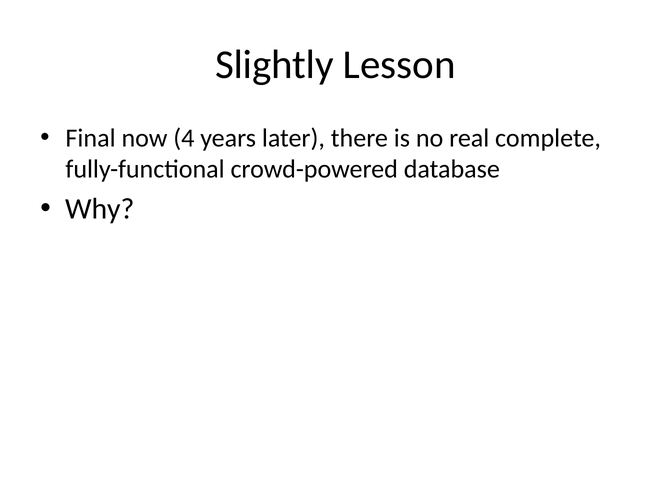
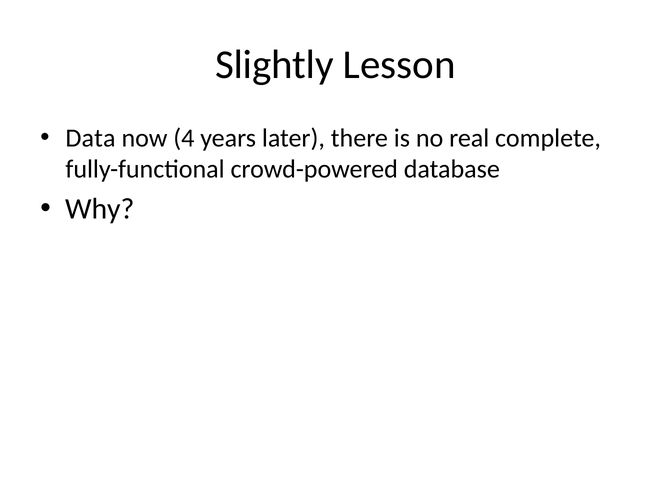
Final: Final -> Data (91, 138)
